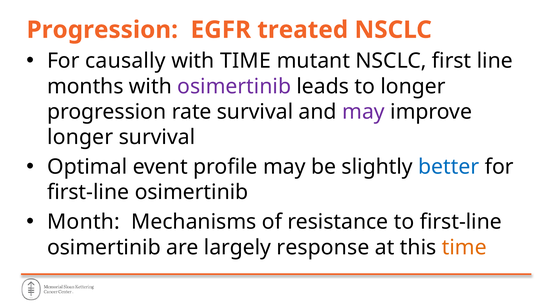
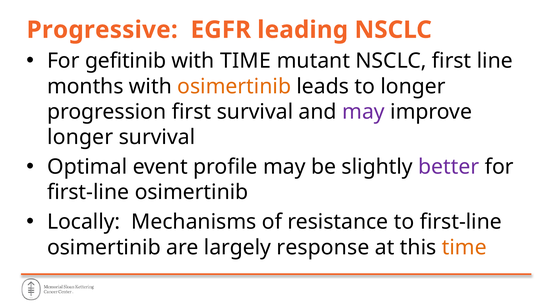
Progression: Progression -> Progressive (102, 30)
treated: treated -> leading (303, 30)
causally: causally -> gefitinib (126, 61)
osimertinib colour: purple -> orange (234, 86)
progression rate: rate -> first (192, 112)
better colour: blue -> purple (449, 167)
Month: Month -> Locally (84, 222)
